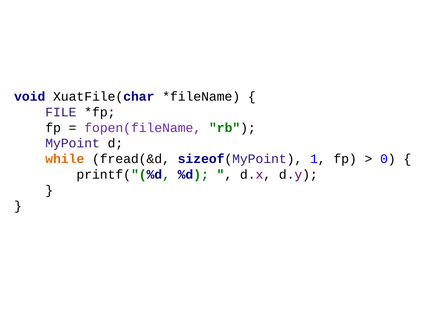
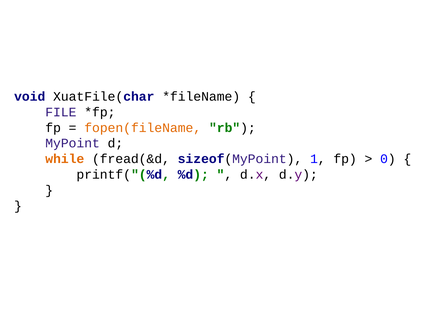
fopen(fileName colour: purple -> orange (143, 128)
